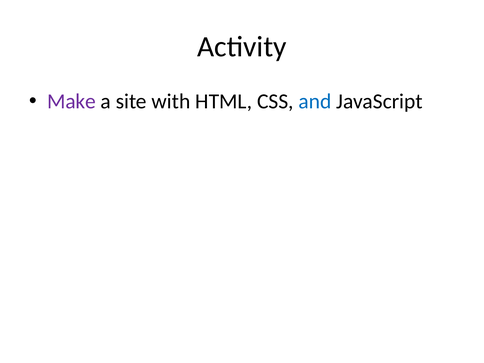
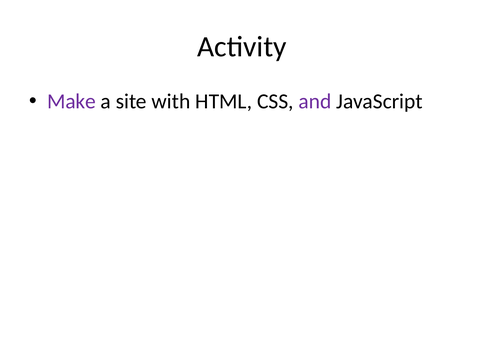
and colour: blue -> purple (315, 102)
